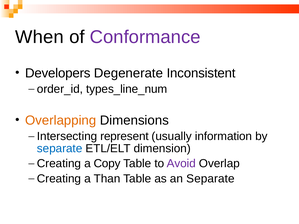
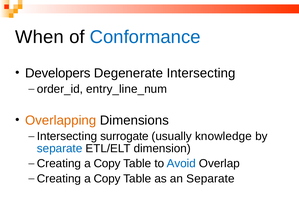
Conformance colour: purple -> blue (145, 37)
Degenerate Inconsistent: Inconsistent -> Intersecting (201, 73)
types_line_num: types_line_num -> entry_line_num (127, 89)
represent: represent -> surrogate (124, 136)
information: information -> knowledge (223, 136)
Avoid colour: purple -> blue (181, 164)
Than: Than -> Copy (107, 179)
